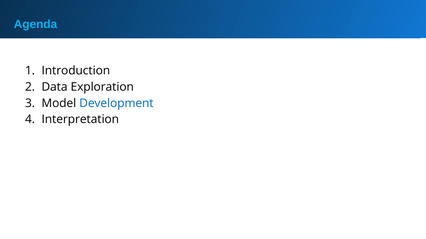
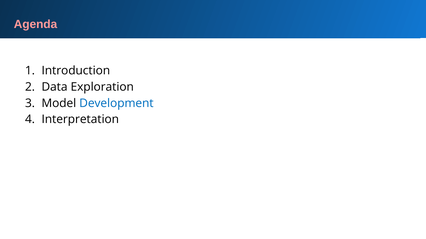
Agenda colour: light blue -> pink (36, 24)
